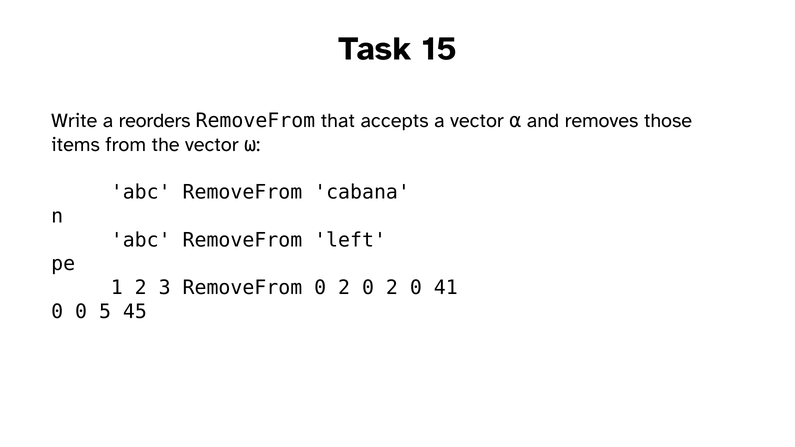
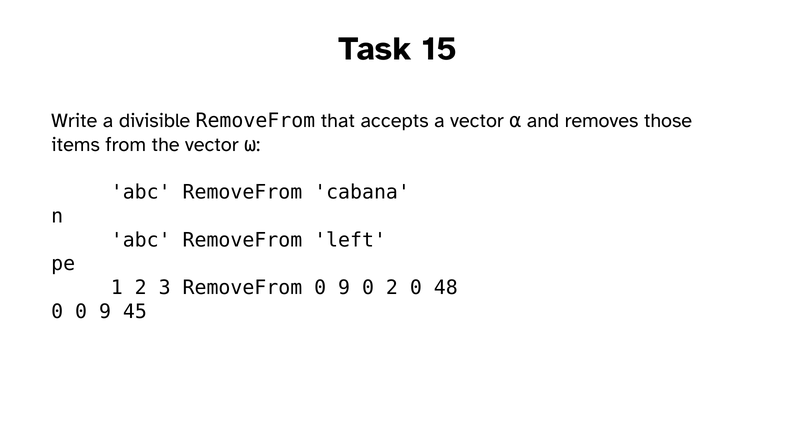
reorders: reorders -> divisible (155, 121)
RemoveFrom 0 2: 2 -> 9 (344, 288)
41: 41 -> 48 (446, 288)
0 0 5: 5 -> 9 (105, 312)
